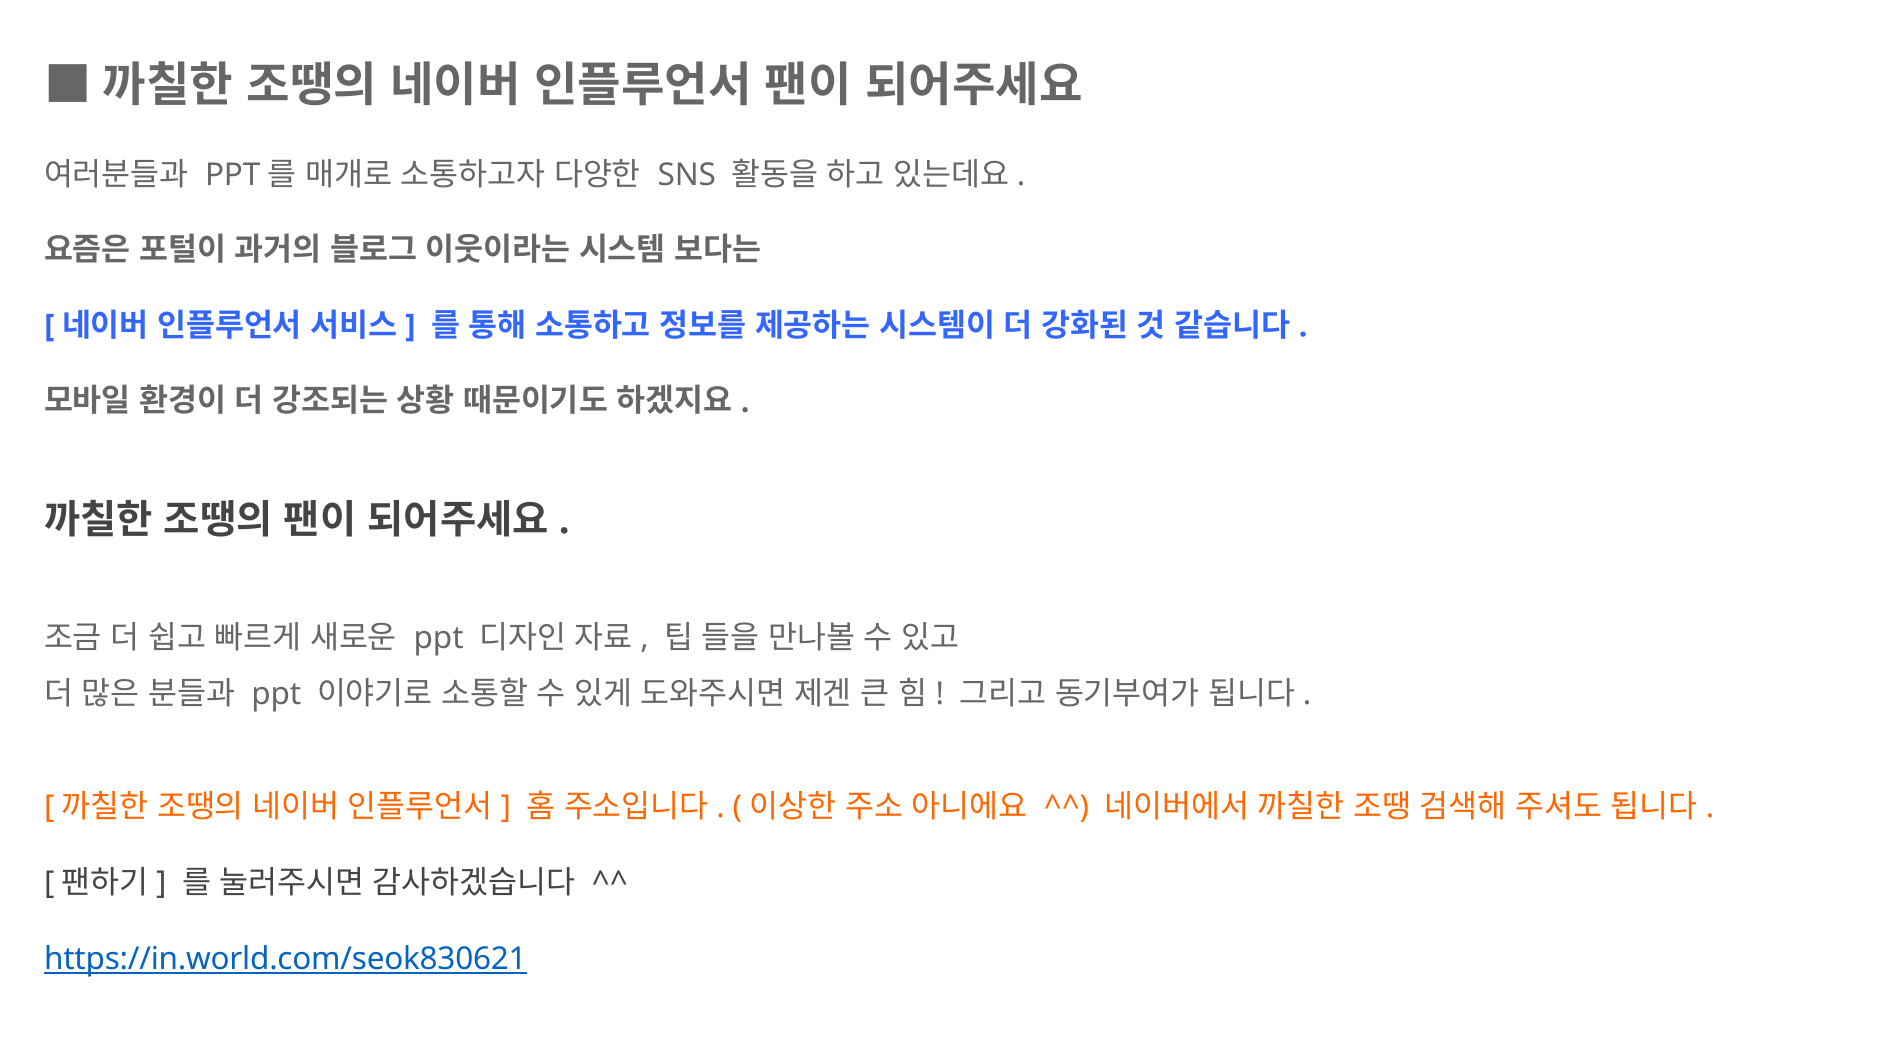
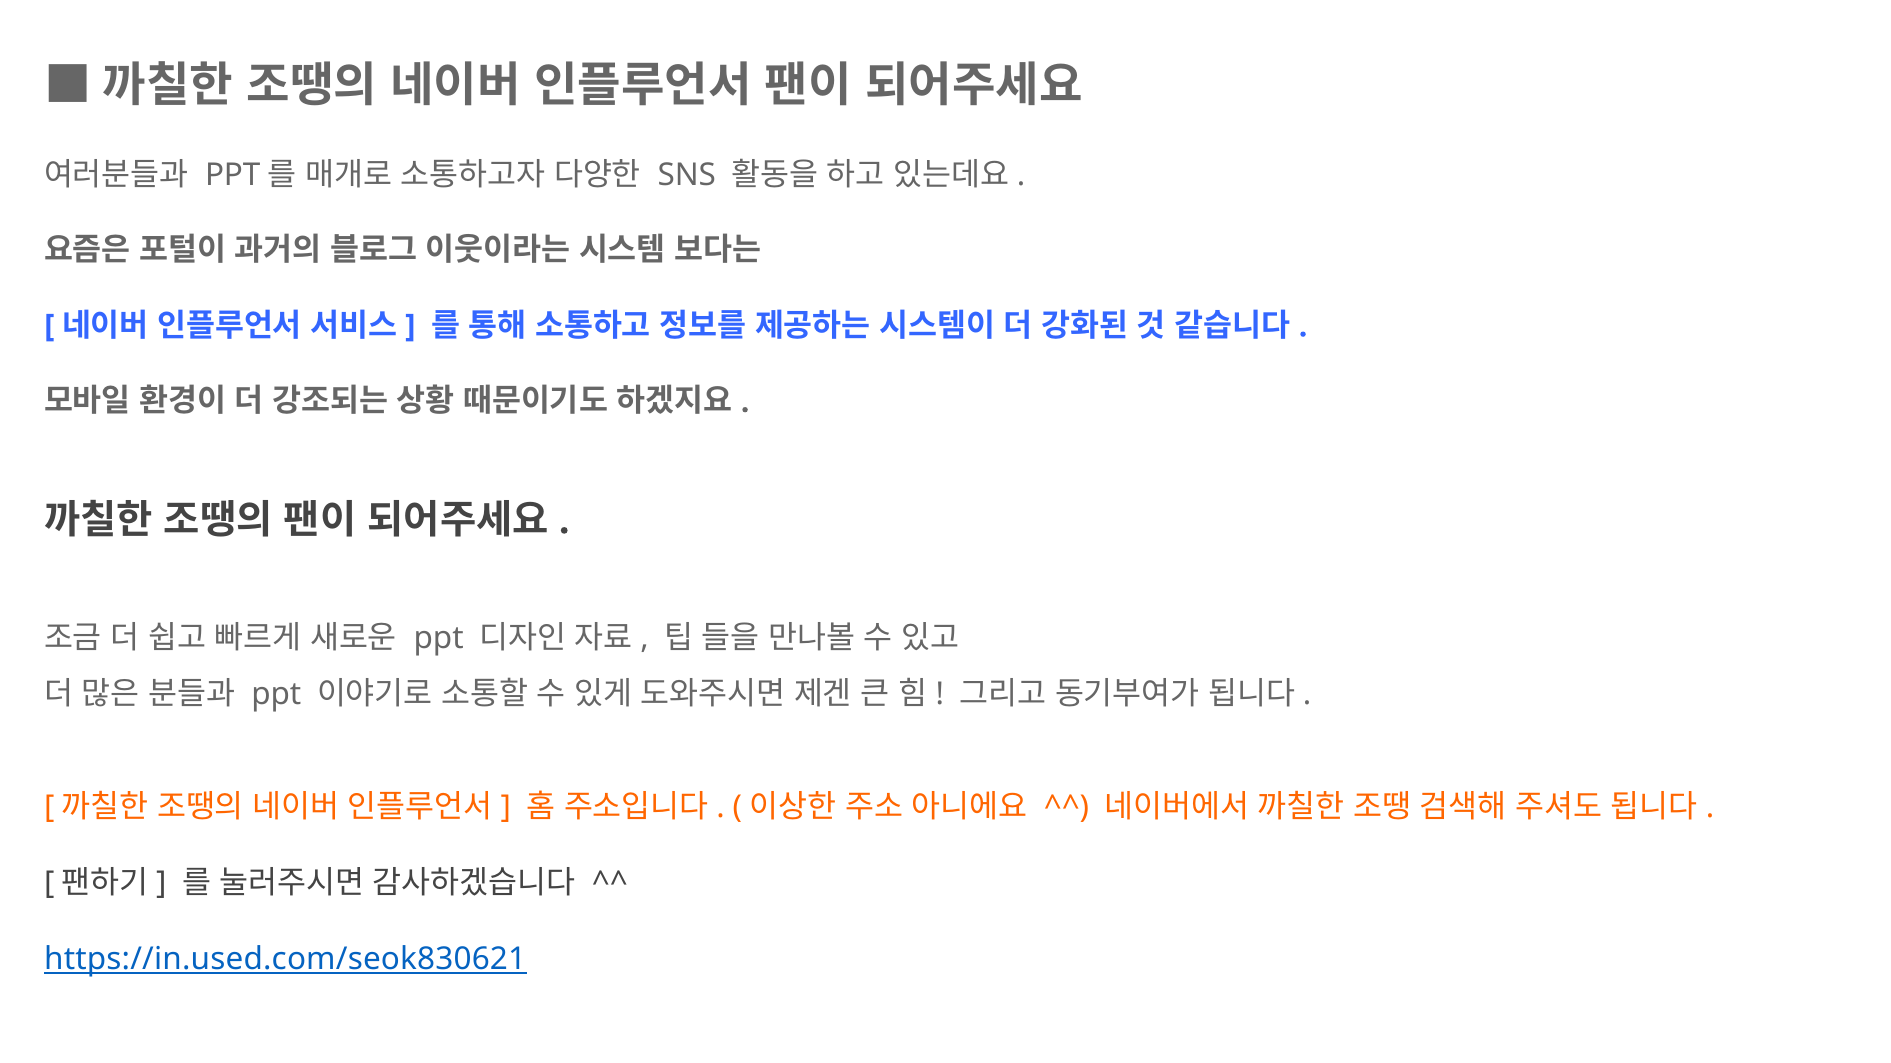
https://in.world.com/seok830621: https://in.world.com/seok830621 -> https://in.used.com/seok830621 (285, 959)
